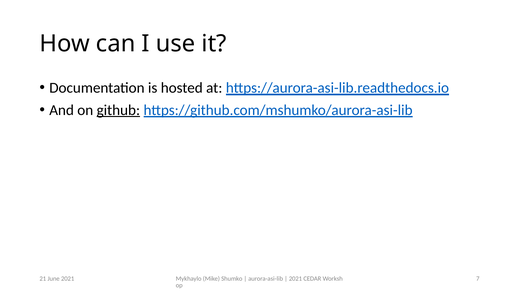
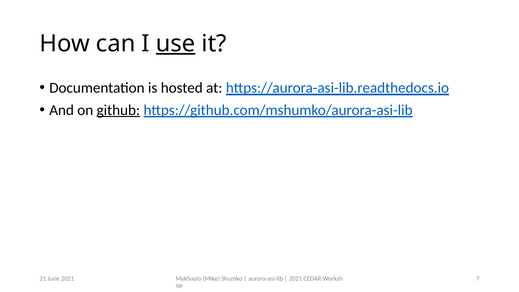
use underline: none -> present (176, 44)
